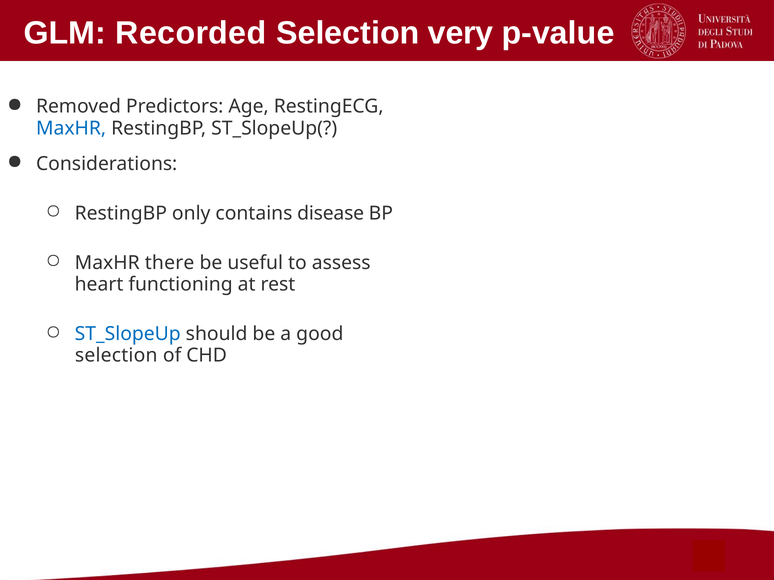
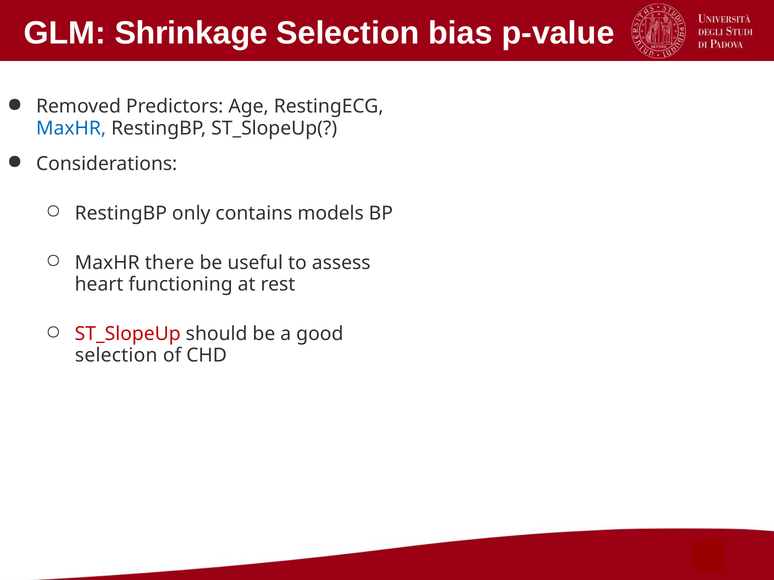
Recorded: Recorded -> Shrinkage (191, 33)
very: very -> bias (460, 33)
disease: disease -> models (331, 213)
ST_SlopeUp colour: blue -> red (128, 334)
